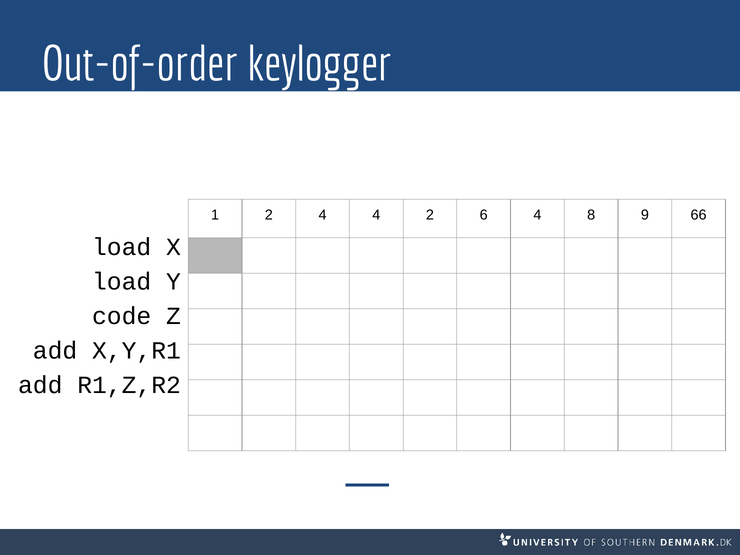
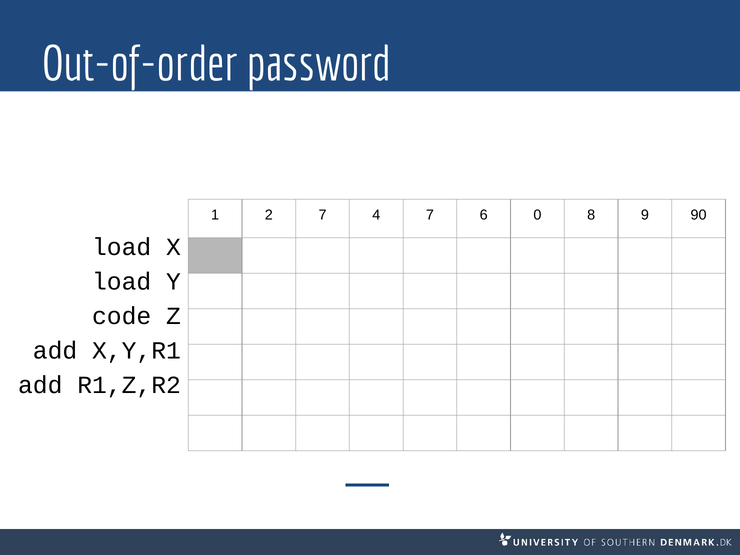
keylogger: keylogger -> password (319, 65)
2 4: 4 -> 7 (323, 215)
4 2: 2 -> 7 (430, 215)
6 4: 4 -> 0 (537, 215)
66: 66 -> 90 (699, 215)
